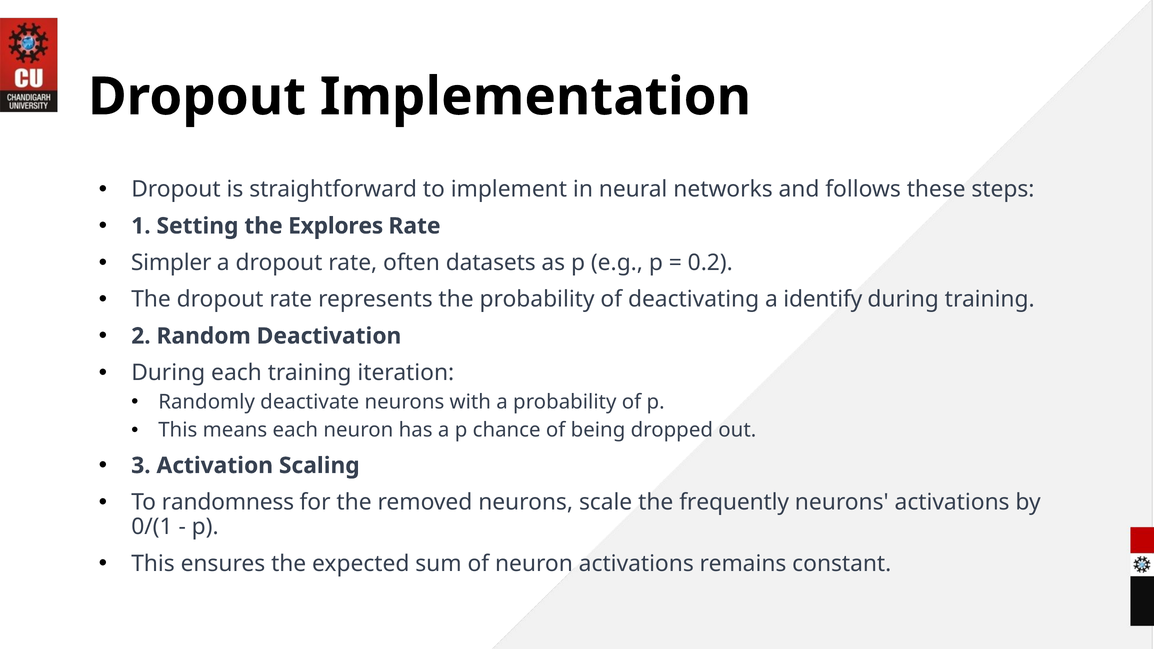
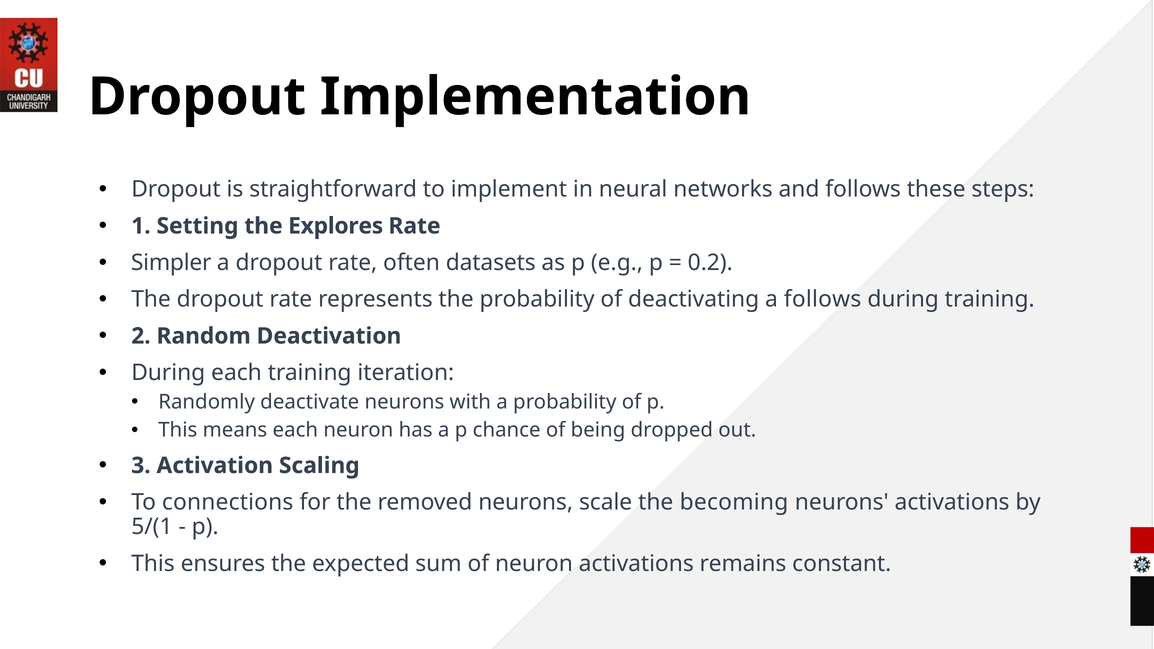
a identify: identify -> follows (823, 299)
randomness: randomness -> connections (228, 502)
frequently: frequently -> becoming (734, 502)
0/(1: 0/(1 -> 5/(1 (152, 527)
